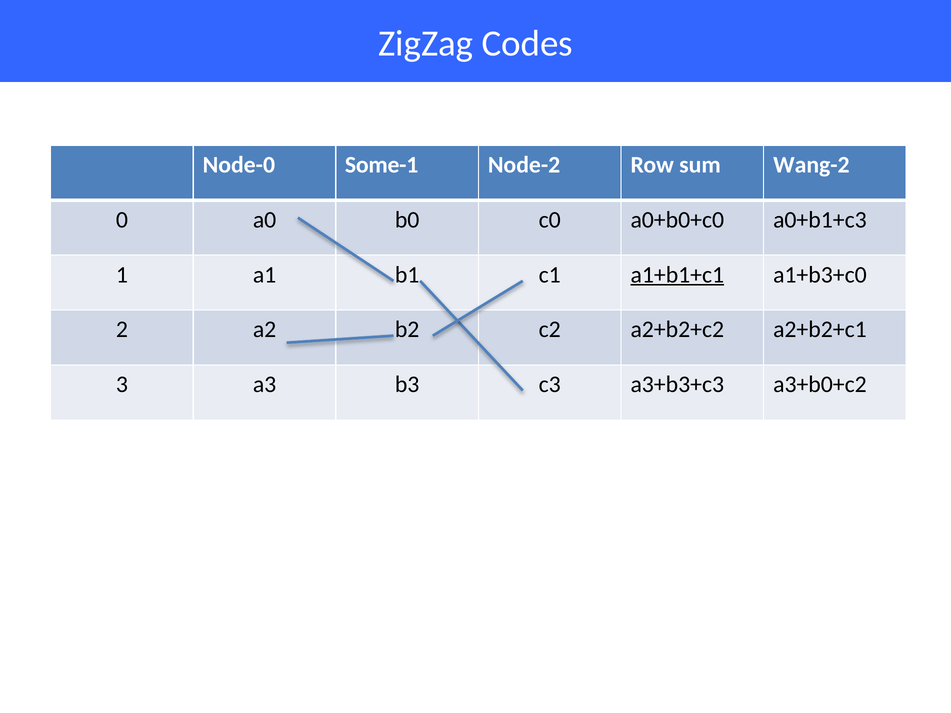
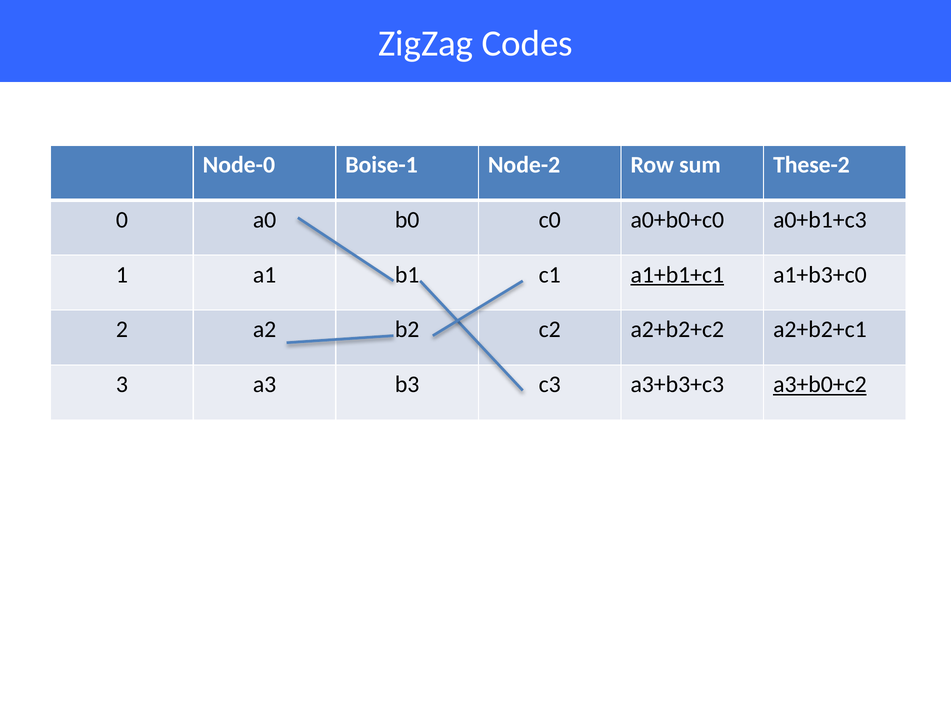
Some-1: Some-1 -> Boise-1 (382, 165)
Wang-2: Wang-2 -> These-2 (811, 165)
a3+b0+c2 underline: none -> present (820, 385)
